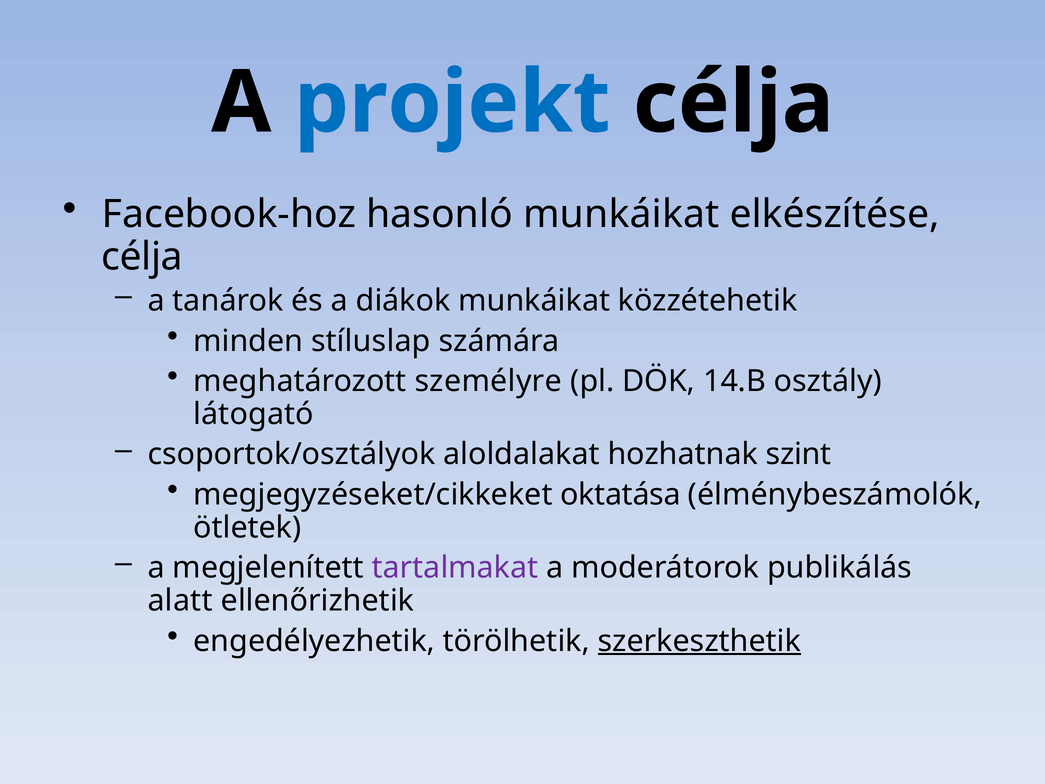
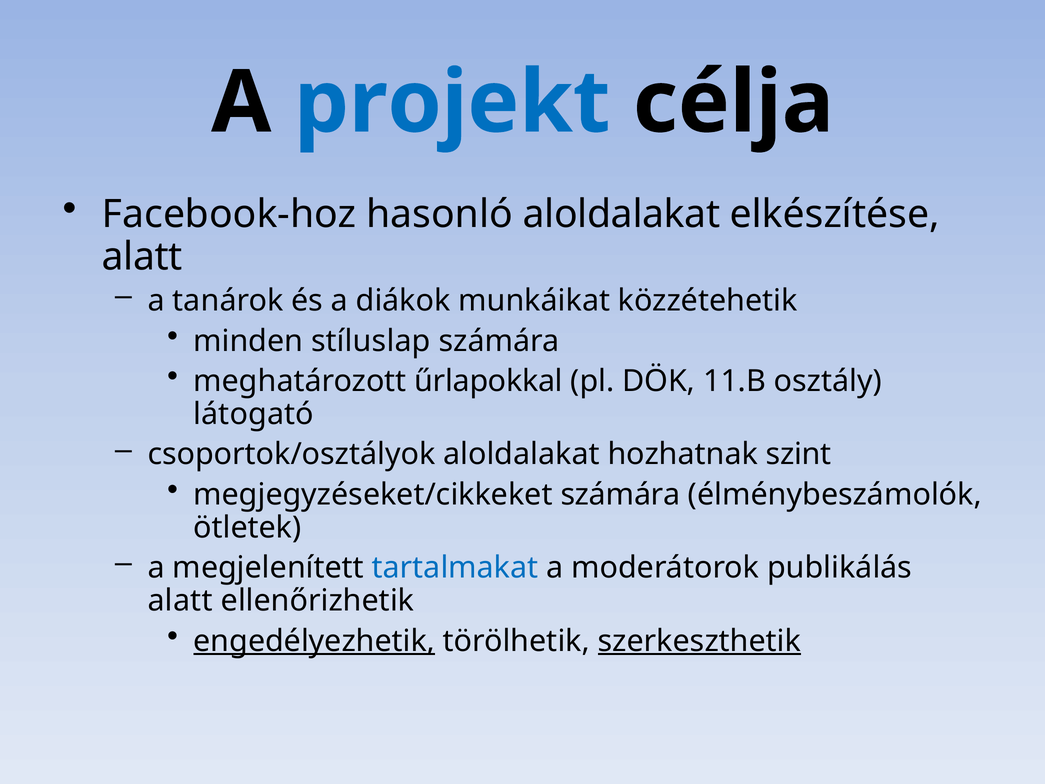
hasonló munkáikat: munkáikat -> aloldalakat (621, 214)
célja: célja -> alatt (142, 257)
személyre: személyre -> űrlapokkal (489, 381)
14.B: 14.B -> 11.B (735, 381)
megjegyzéseket/cikkeket oktatása: oktatása -> számára (620, 494)
tartalmakat colour: purple -> blue (455, 568)
engedélyezhetik underline: none -> present (314, 641)
